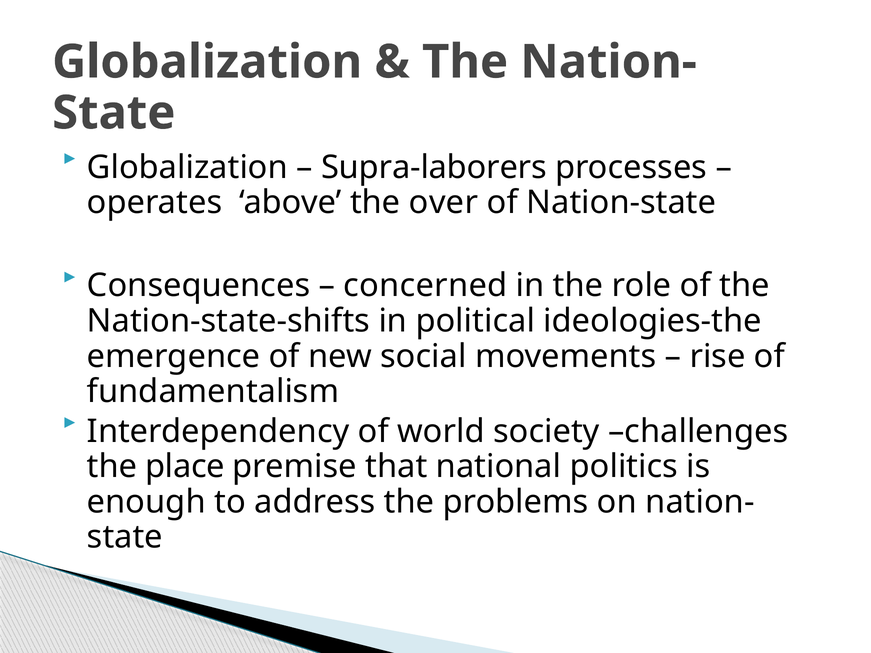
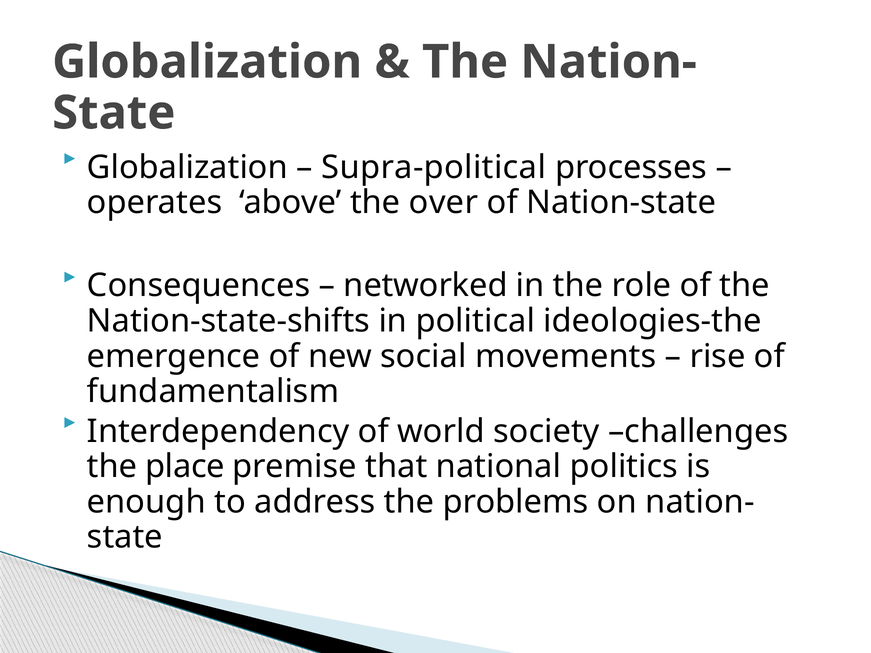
Supra-laborers: Supra-laborers -> Supra-political (434, 167)
concerned: concerned -> networked (426, 286)
